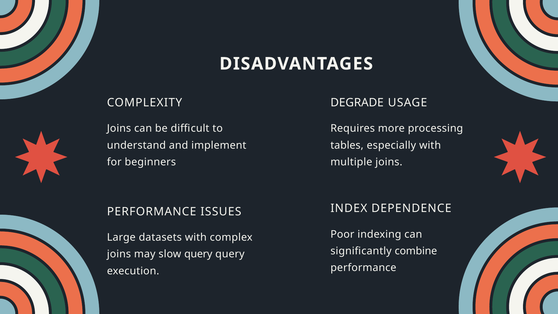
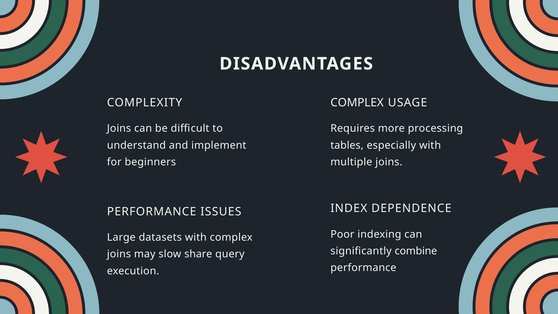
DEGRADE: DEGRADE -> COMPLEX (357, 103)
slow query: query -> share (198, 254)
